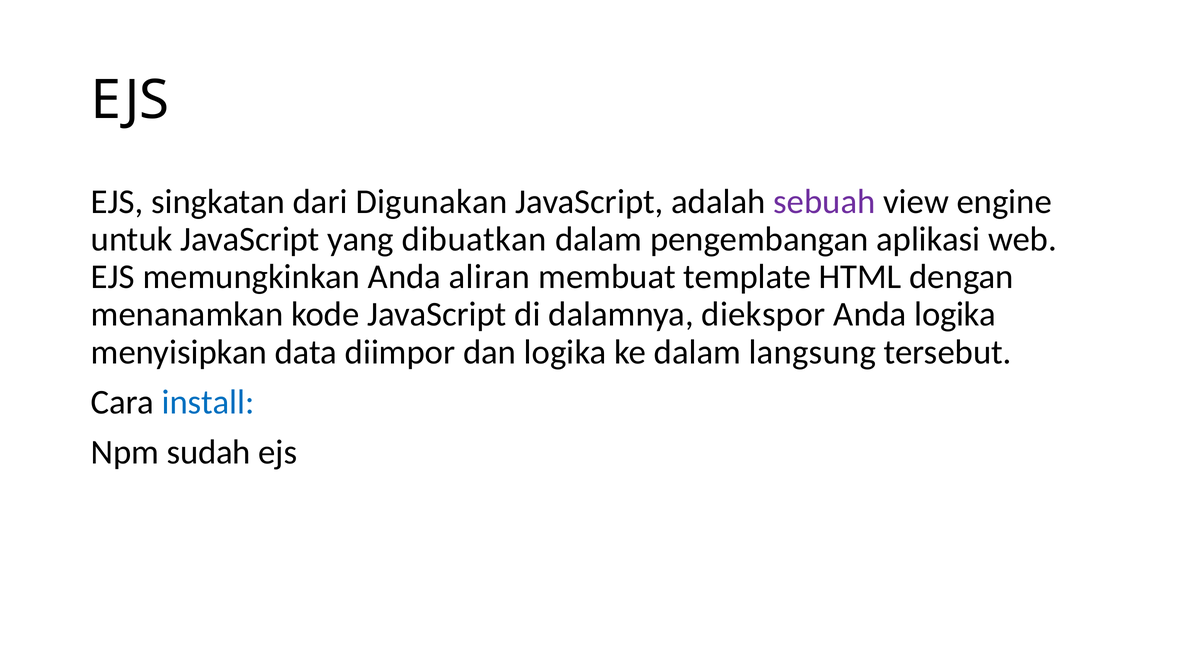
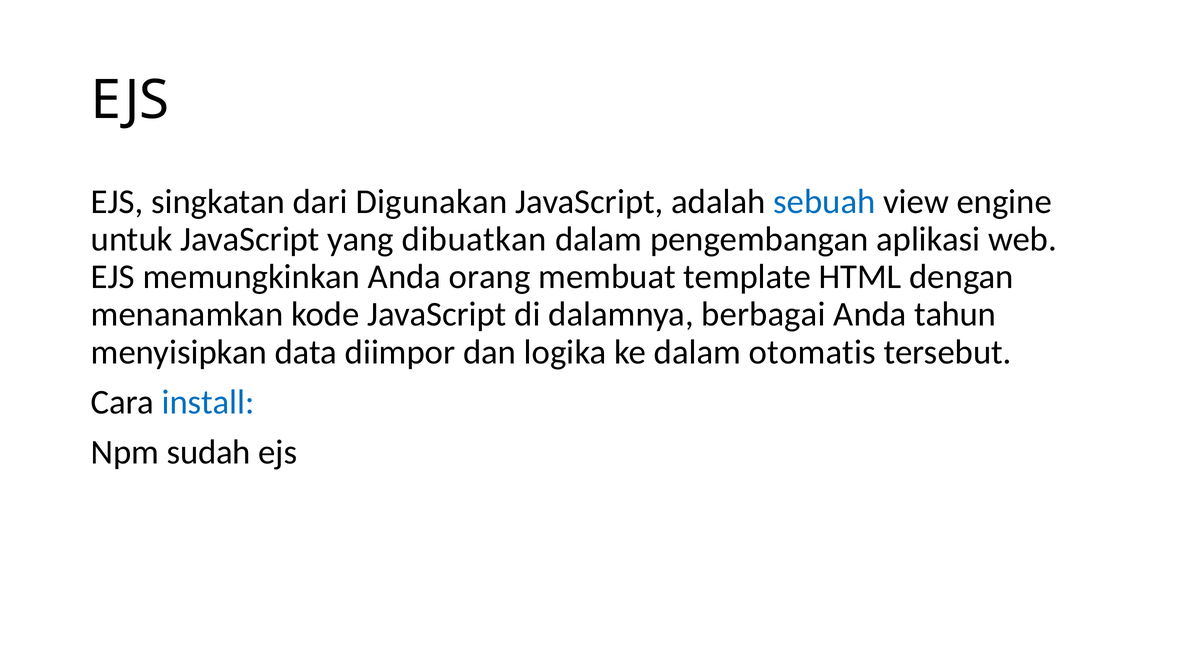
sebuah colour: purple -> blue (824, 202)
aliran: aliran -> orang (490, 277)
diekspor: diekspor -> berbagai (763, 314)
Anda logika: logika -> tahun (955, 314)
langsung: langsung -> otomatis (812, 352)
